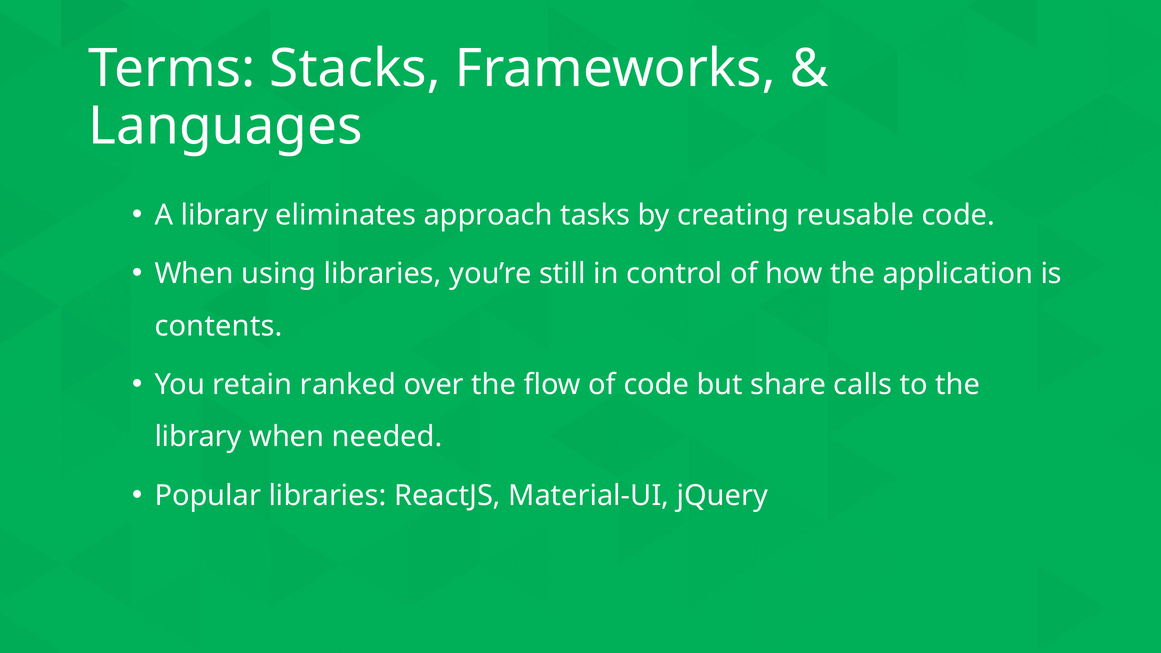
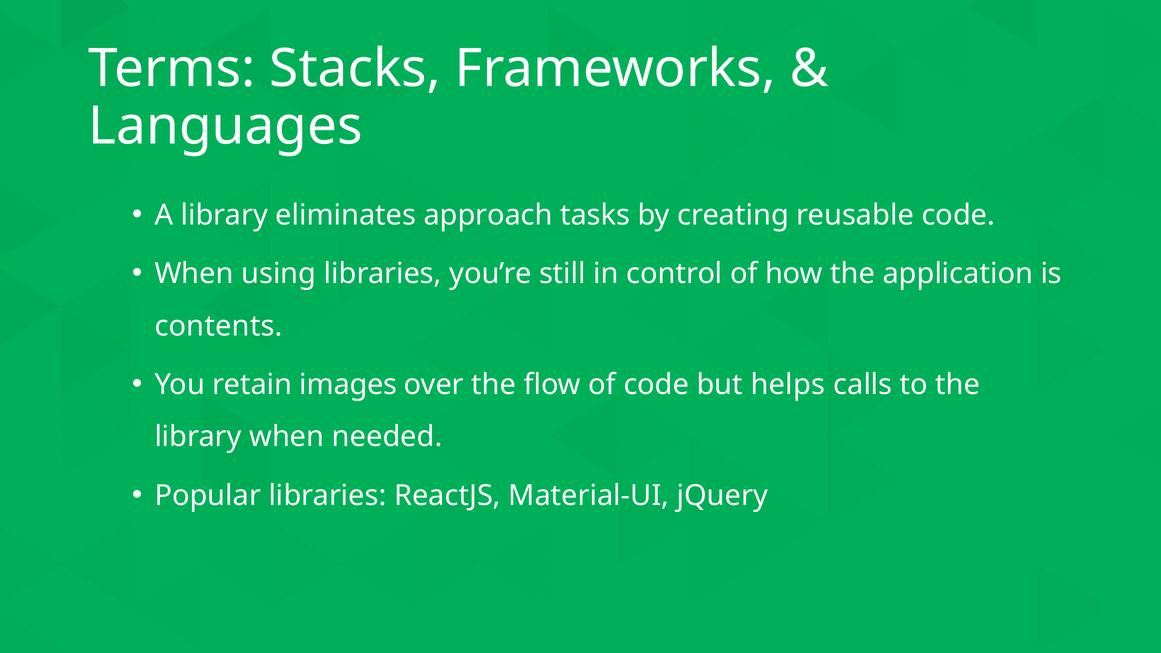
ranked: ranked -> images (348, 385)
share: share -> helps (788, 385)
